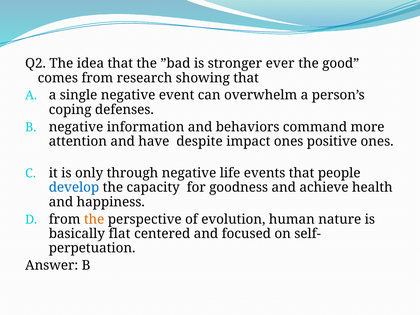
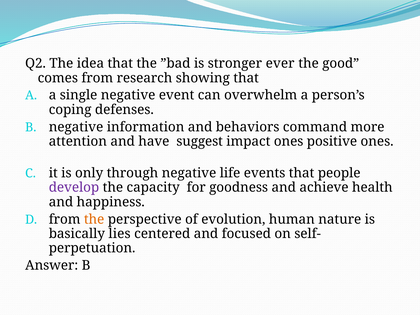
despite: despite -> suggest (200, 141)
develop colour: blue -> purple (74, 188)
flat: flat -> lies (120, 234)
